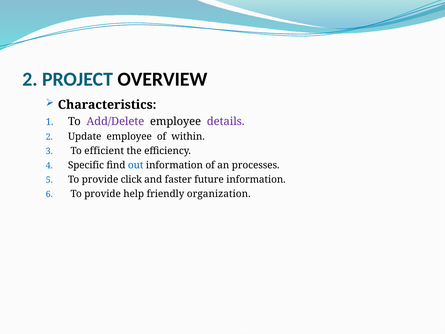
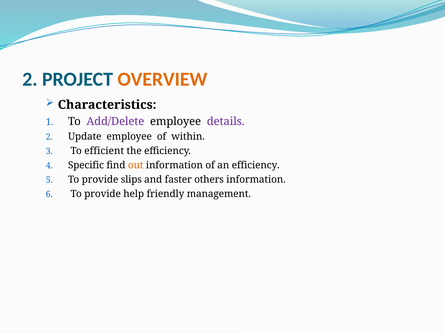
OVERVIEW colour: black -> orange (162, 79)
out colour: blue -> orange (136, 165)
an processes: processes -> efficiency (256, 165)
click: click -> slips (131, 179)
future: future -> others (209, 179)
organization: organization -> management (219, 194)
